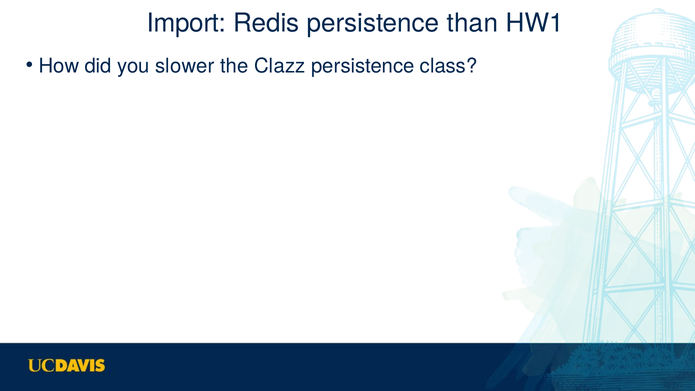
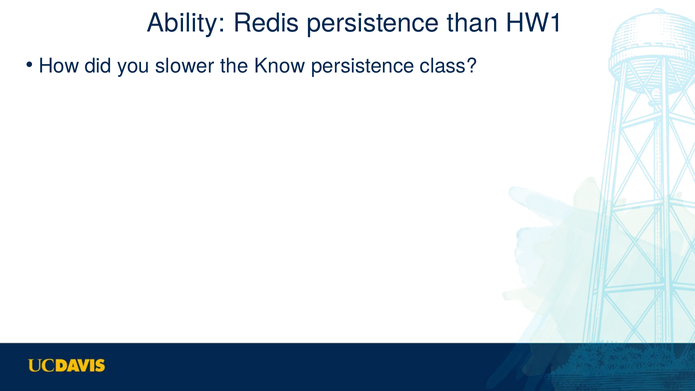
Import: Import -> Ability (186, 23)
Clazz: Clazz -> Know (280, 66)
